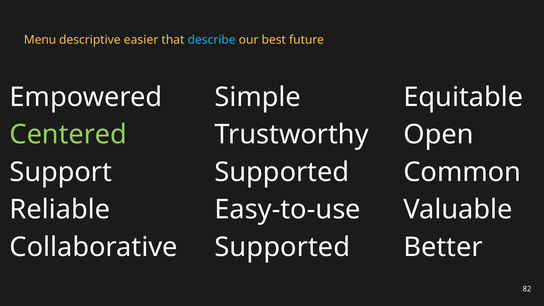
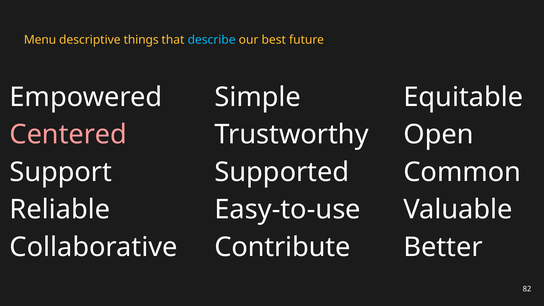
easier: easier -> things (141, 40)
Centered colour: light green -> pink (68, 135)
Supported: Supported -> Contribute (282, 247)
